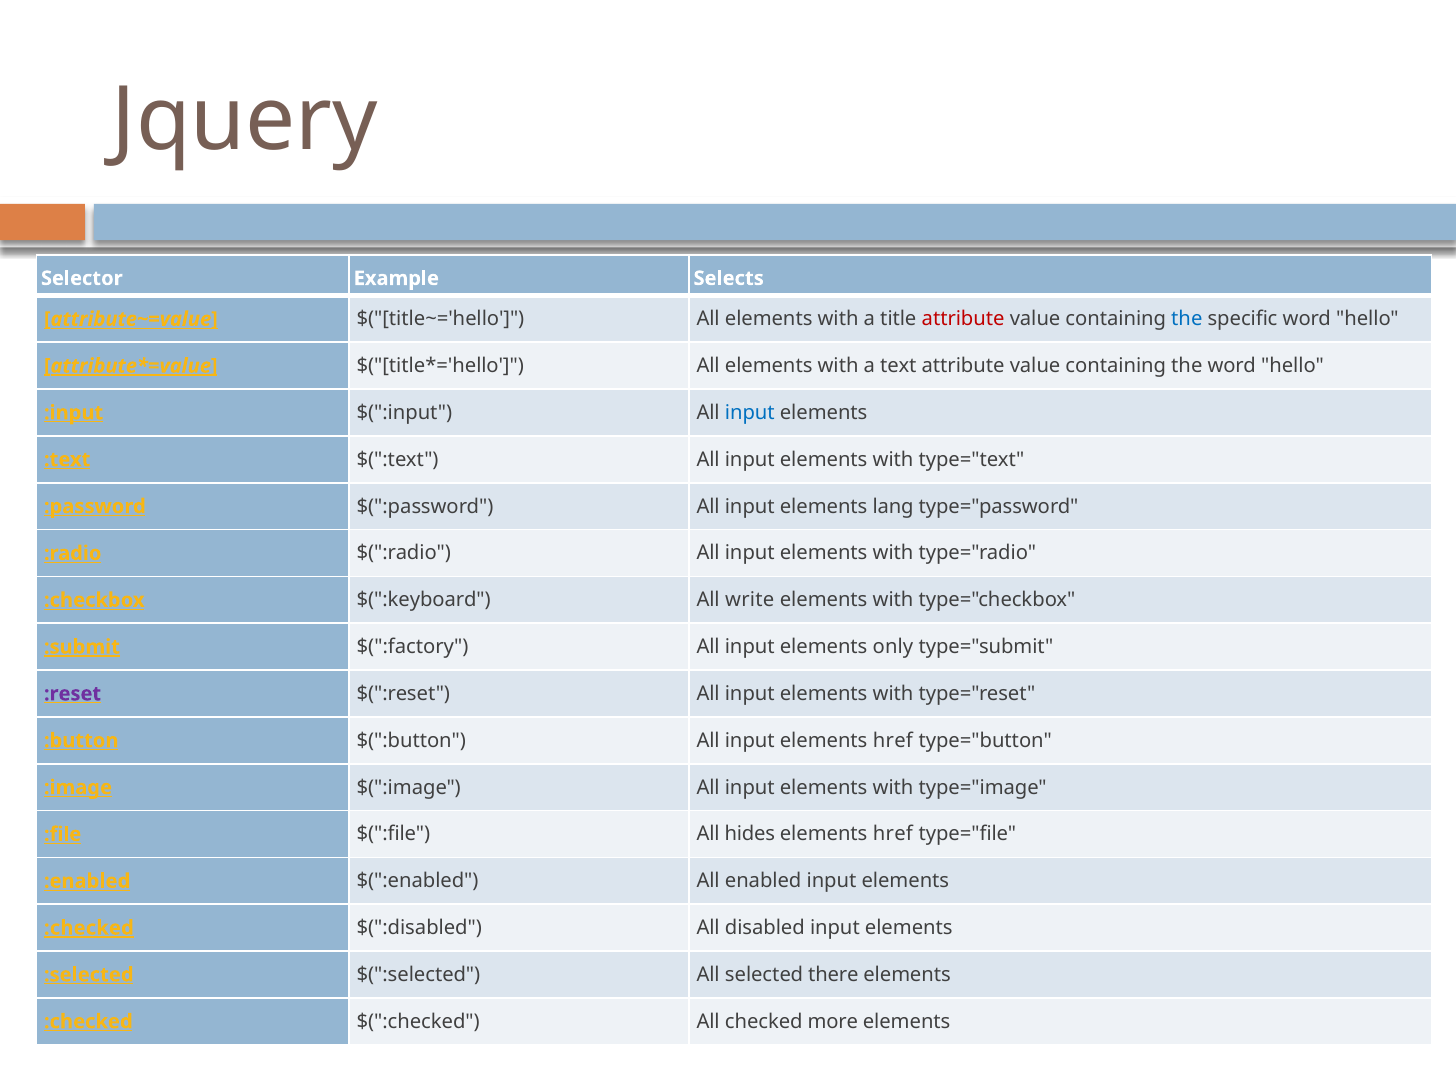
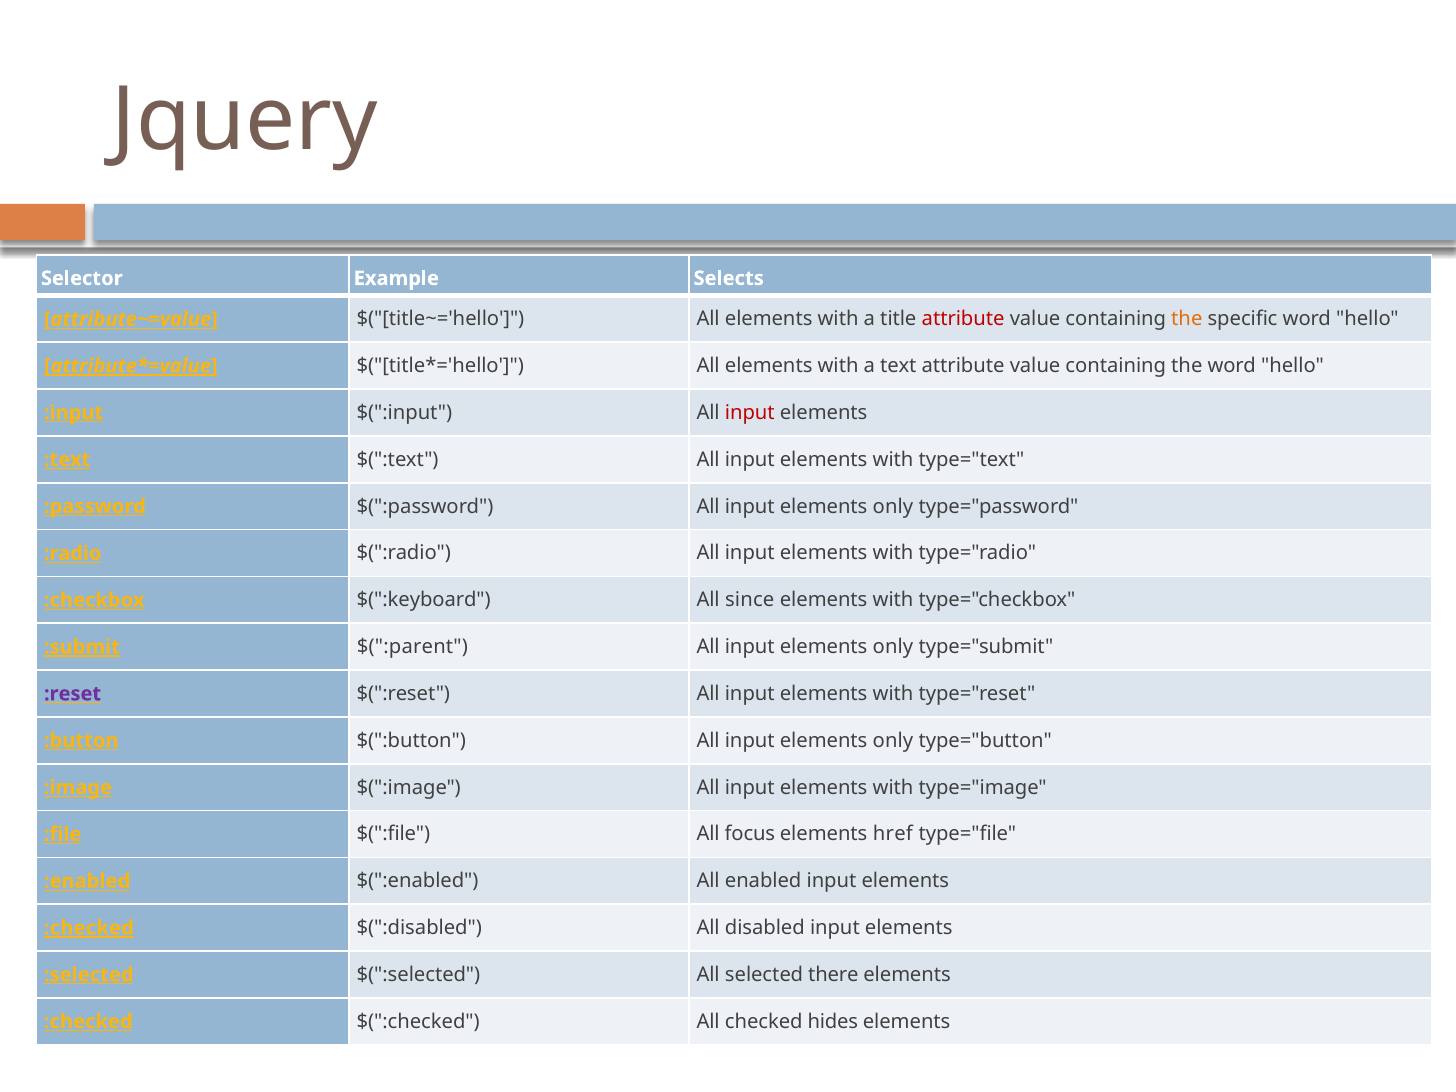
the colour: blue -> orange (1187, 319)
input colour: blue -> red (750, 413)
lang: lang -> only (893, 506)
write: write -> since (750, 600)
$(":factory: $(":factory -> $(":parent (412, 647)
href: href -> only (893, 741)
hides: hides -> focus (750, 834)
more: more -> hides (833, 1022)
